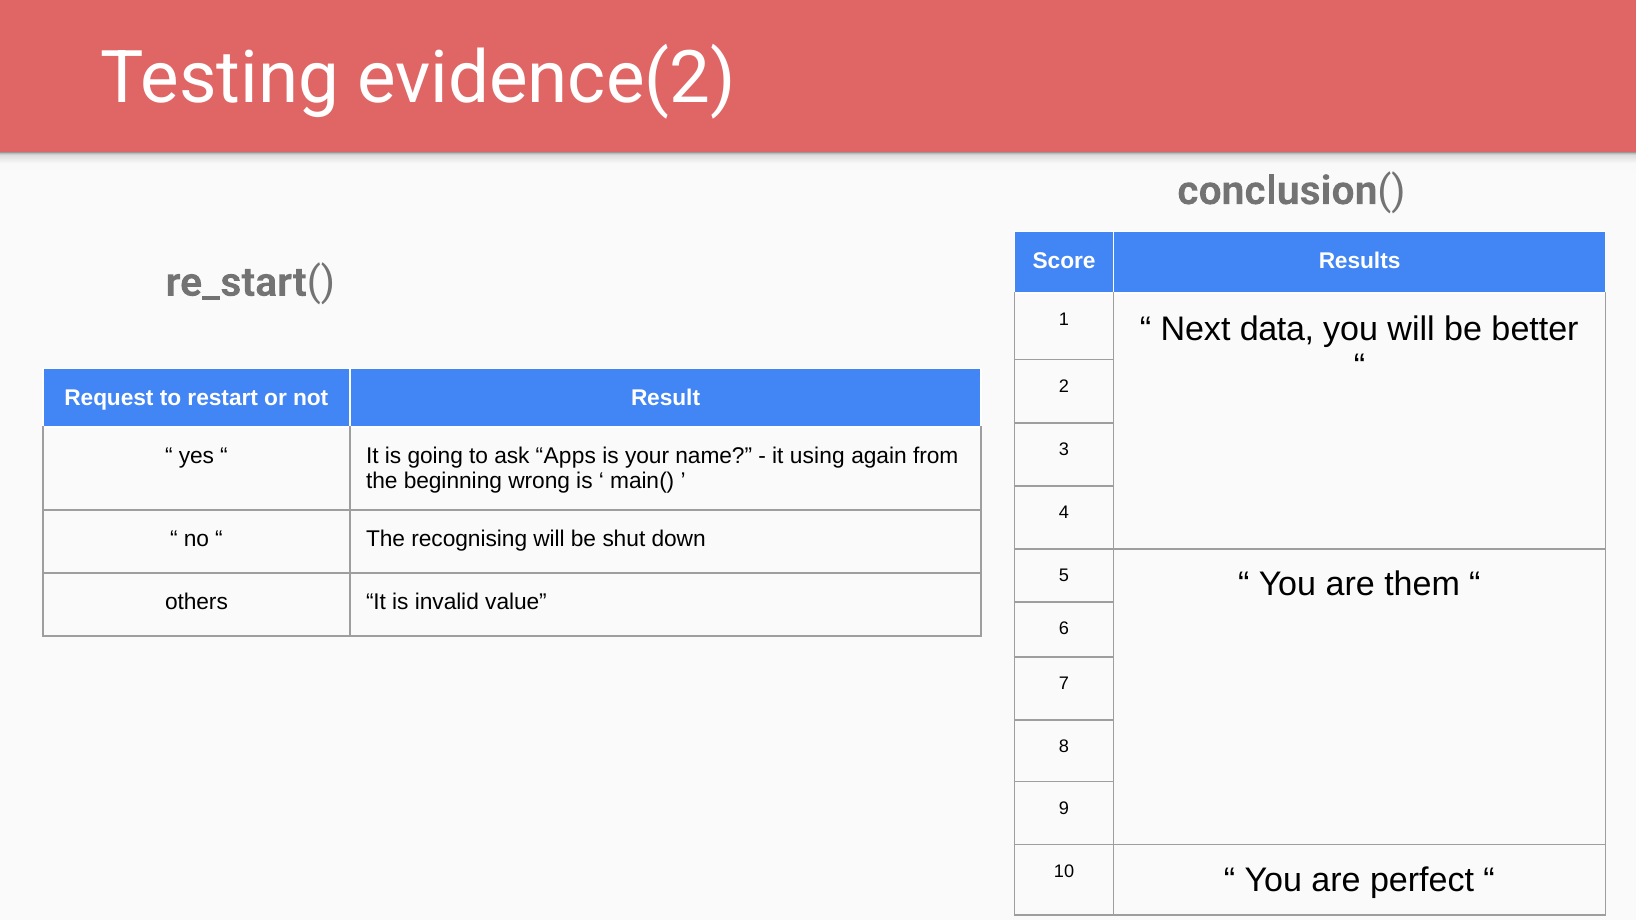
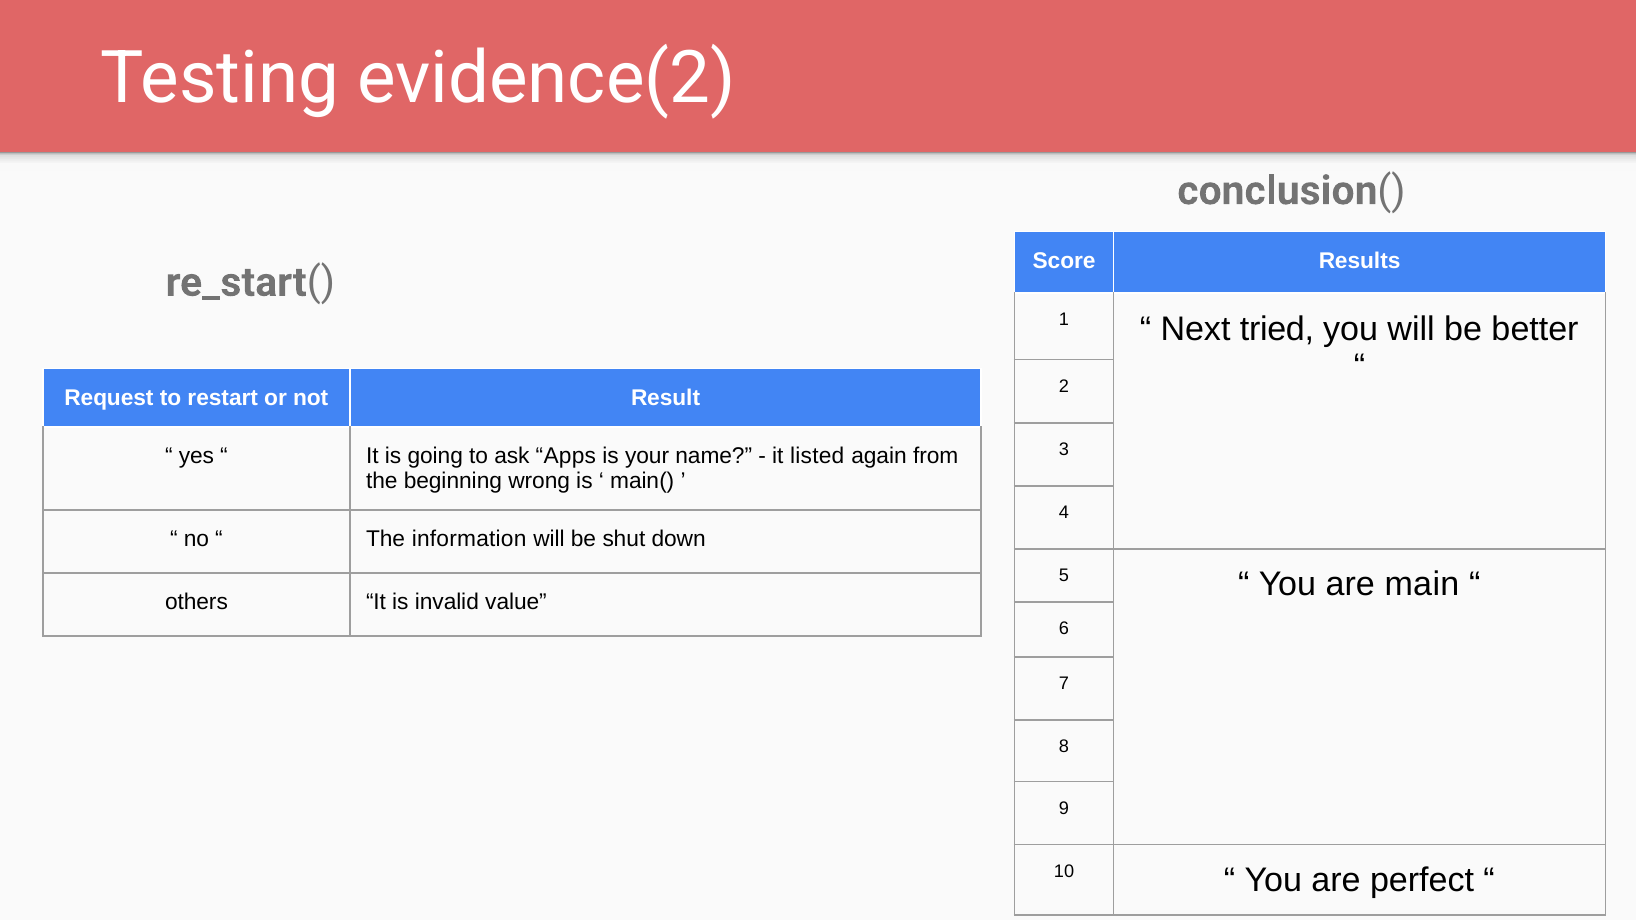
data: data -> tried (1277, 329)
using: using -> listed (817, 456)
recognising: recognising -> information (469, 540)
them: them -> main (1422, 585)
